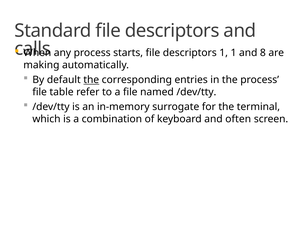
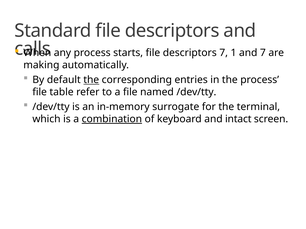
descriptors 1: 1 -> 7 (224, 53)
and 8: 8 -> 7 (263, 53)
combination underline: none -> present (112, 119)
often: often -> intact (238, 119)
